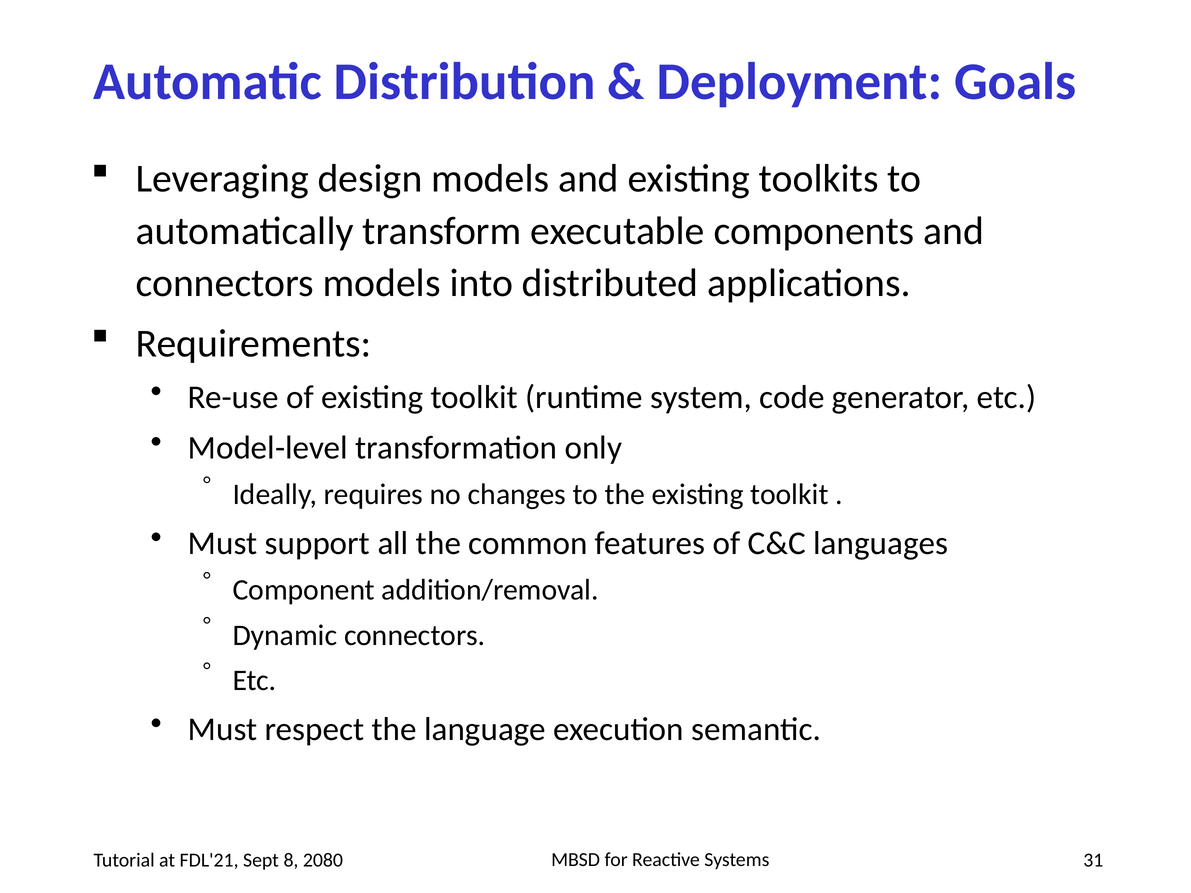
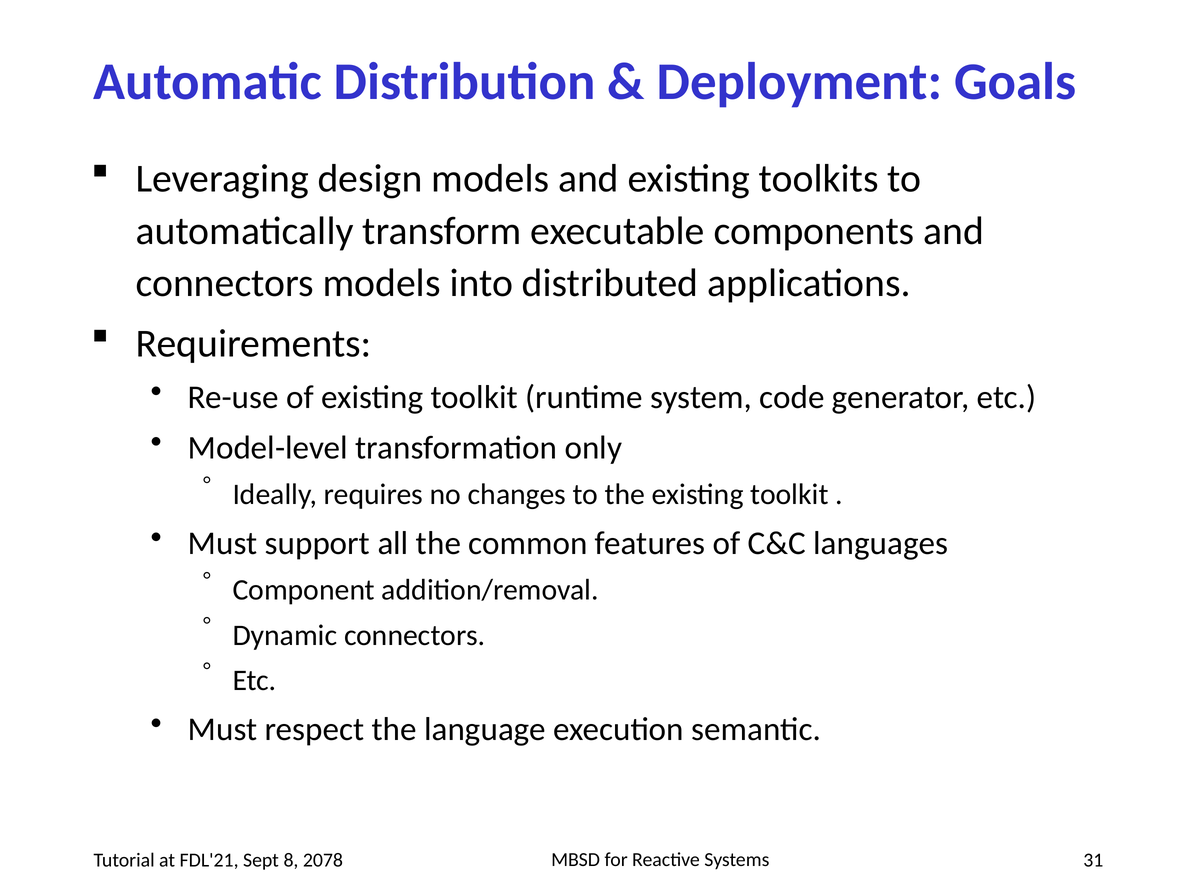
2080: 2080 -> 2078 (323, 860)
